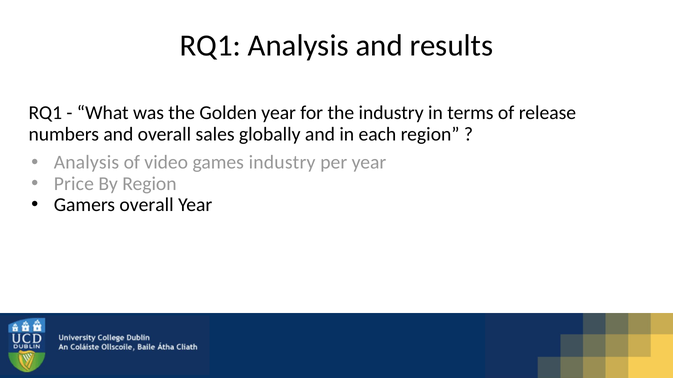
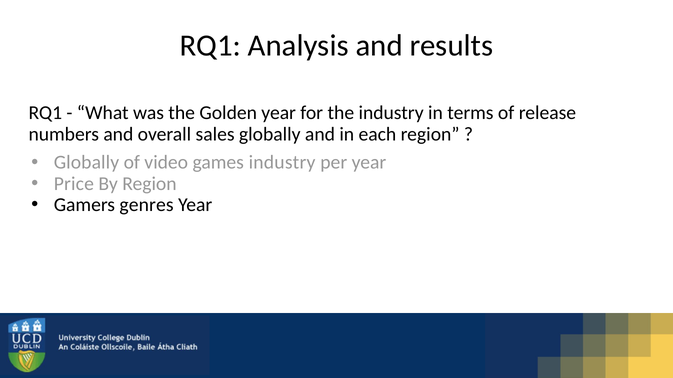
Analysis: Analysis -> Globally (86, 163)
Gamers overall: overall -> genres (147, 205)
